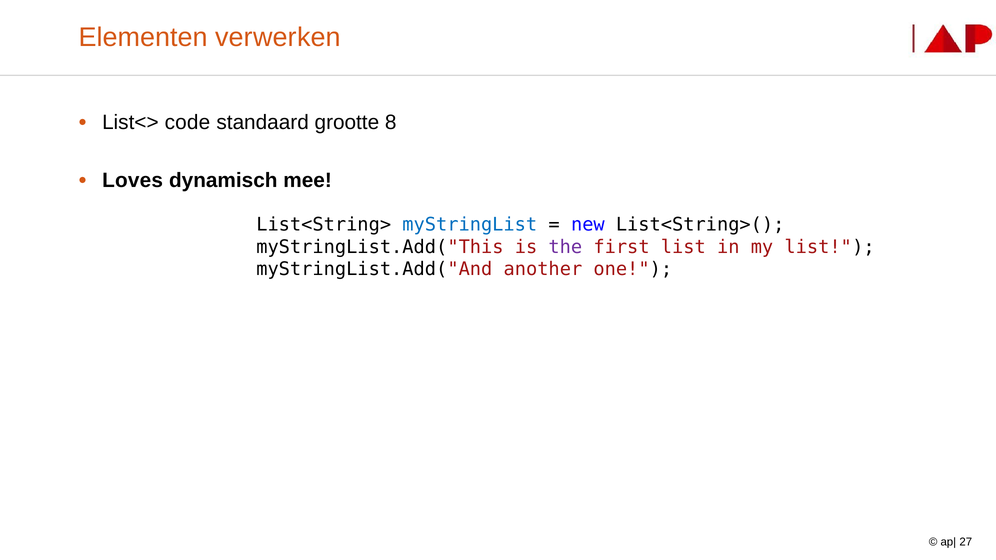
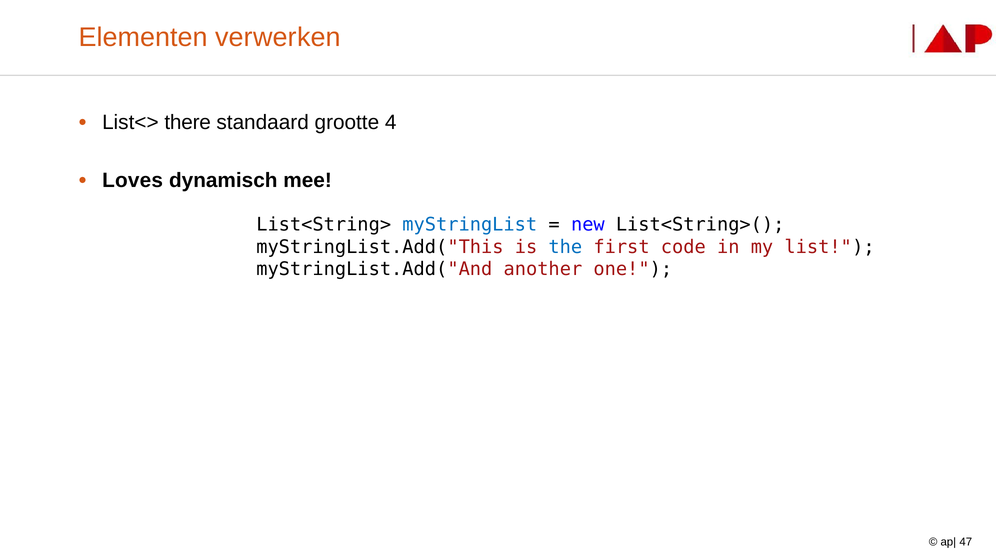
code: code -> there (188, 122)
8: 8 -> 4 (391, 122)
the colour: purple -> blue (565, 247)
first list: list -> code (683, 247)
27: 27 -> 47 (966, 542)
